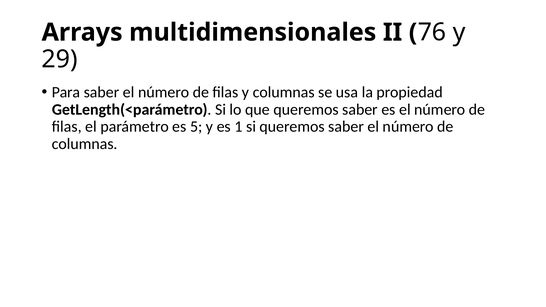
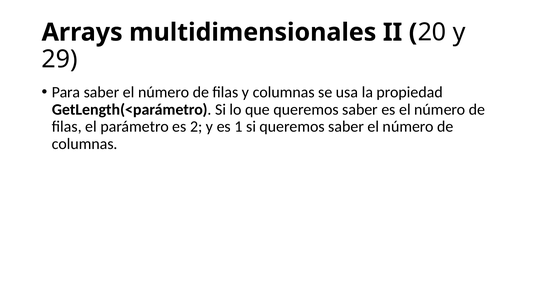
76: 76 -> 20 (432, 32)
5: 5 -> 2 (196, 127)
